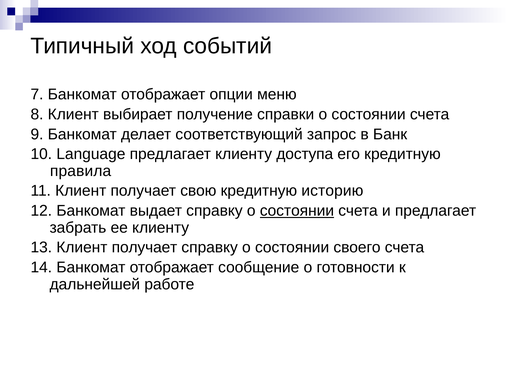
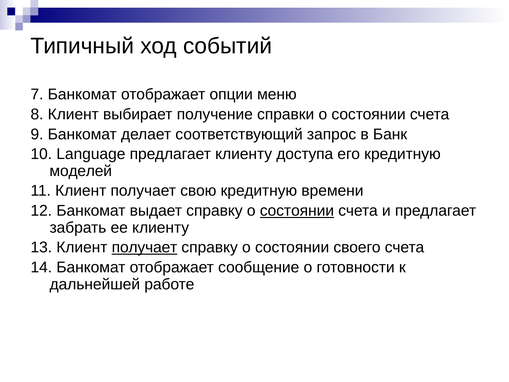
правила: правила -> моделей (81, 171)
историю: историю -> времени (332, 191)
получает underline: none -> present (145, 247)
